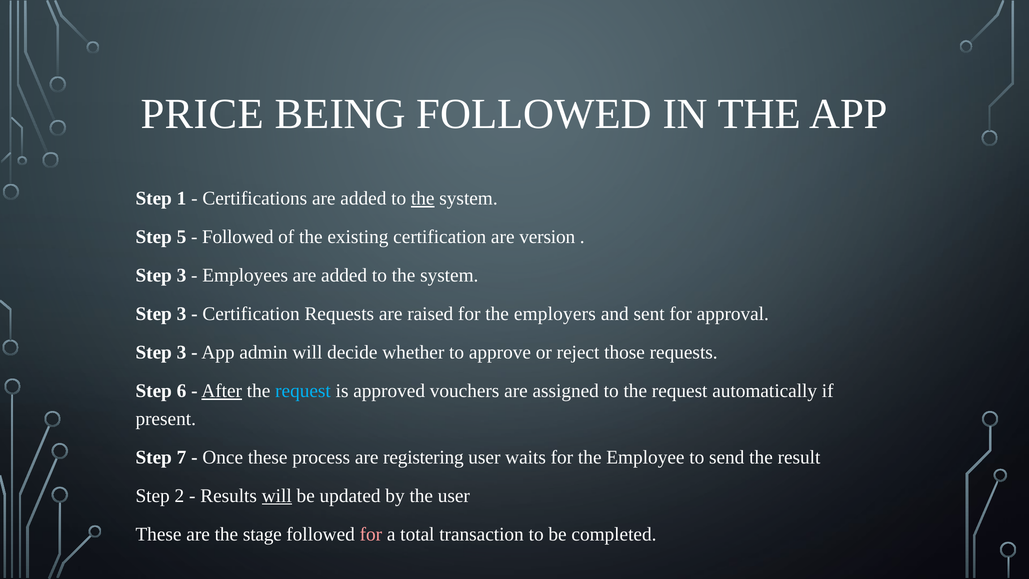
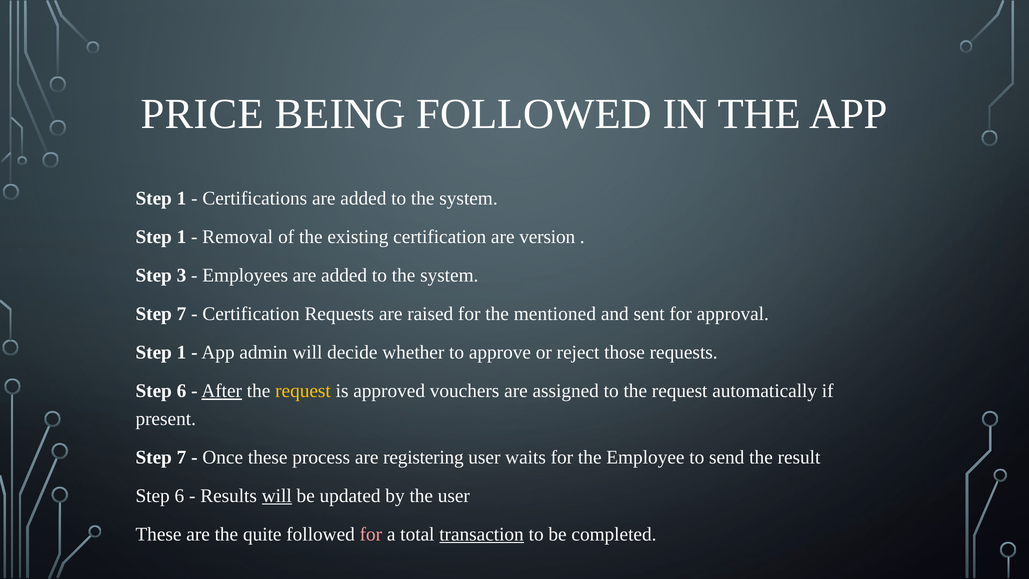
the underline: present -> none (423, 198)
5: 5 -> 1 (181, 237)
Followed: Followed -> Removal (238, 237)
3: 3 -> 7 (181, 314)
employers: employers -> mentioned (555, 314)
3: 3 -> 1 (181, 352)
request colour: light blue -> yellow (303, 391)
2: 2 -> 6 (179, 496)
stage: stage -> quite (262, 534)
transaction underline: none -> present (482, 534)
